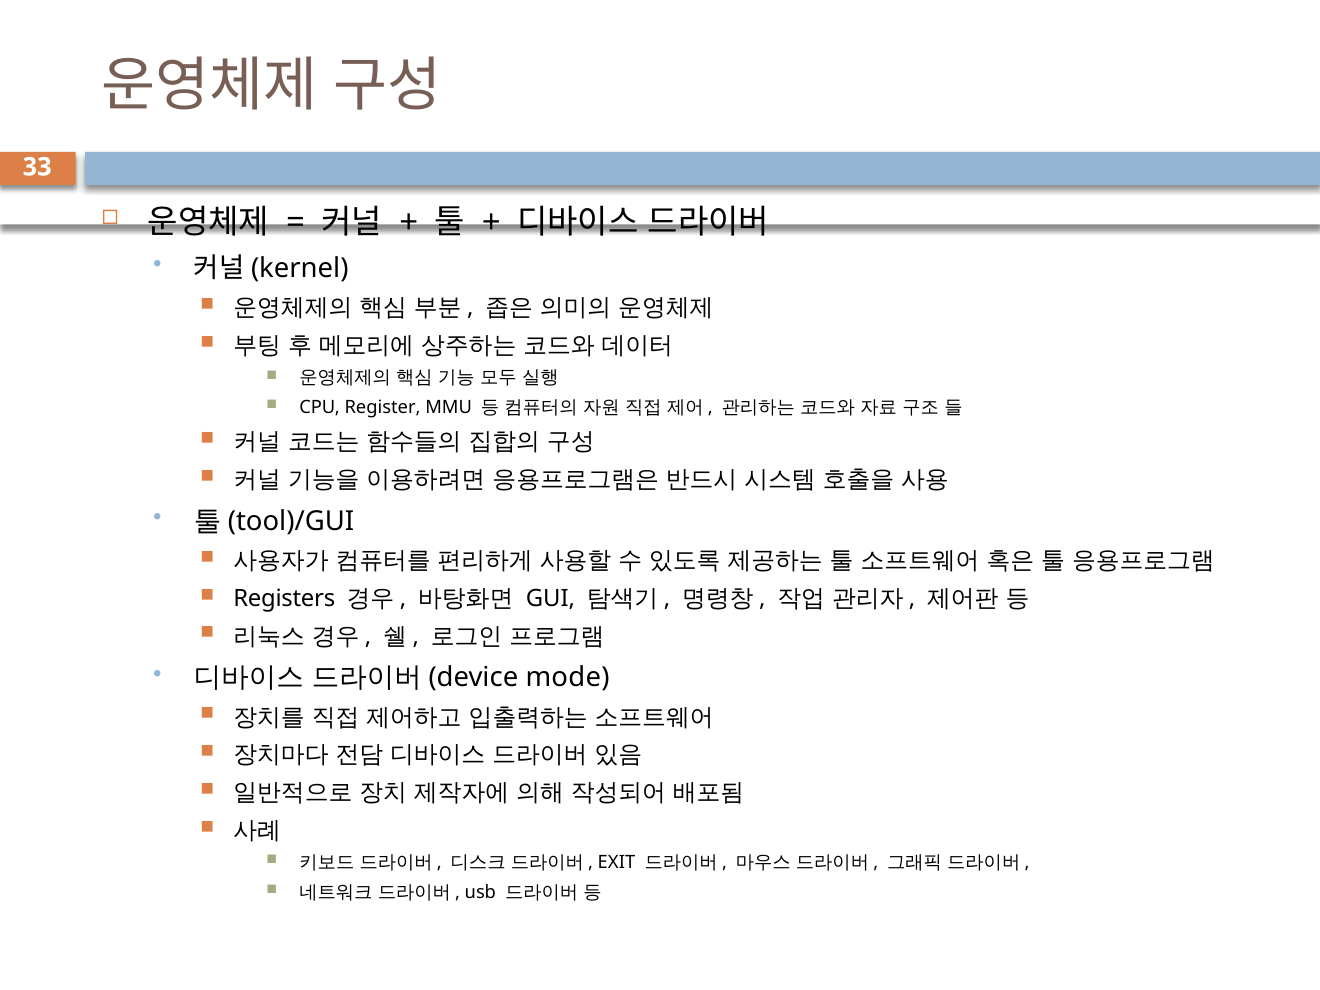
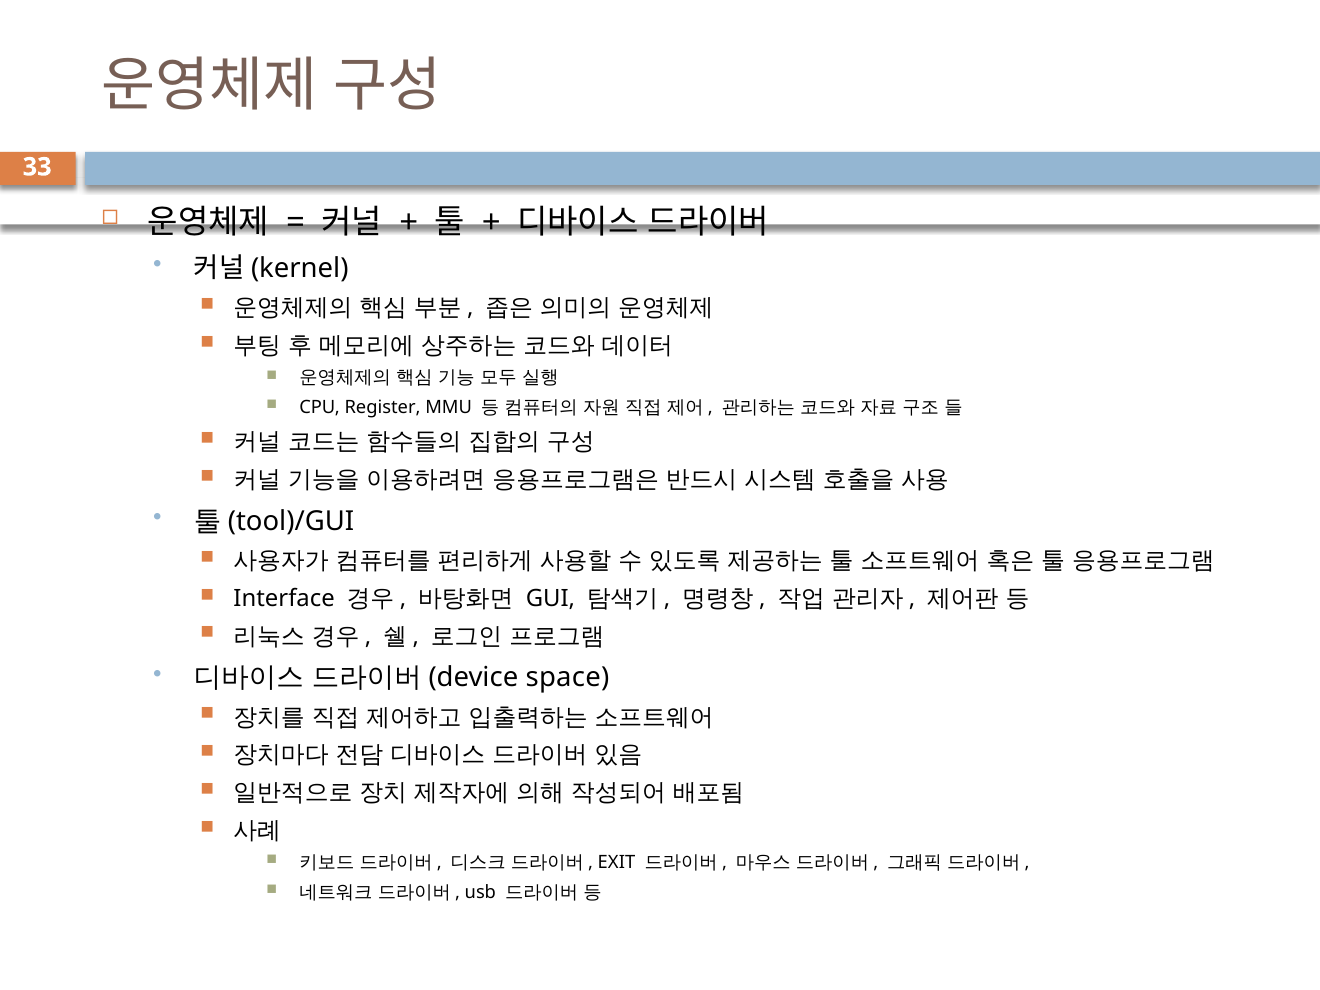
Registers: Registers -> Interface (284, 599)
mode: mode -> space (568, 677)
